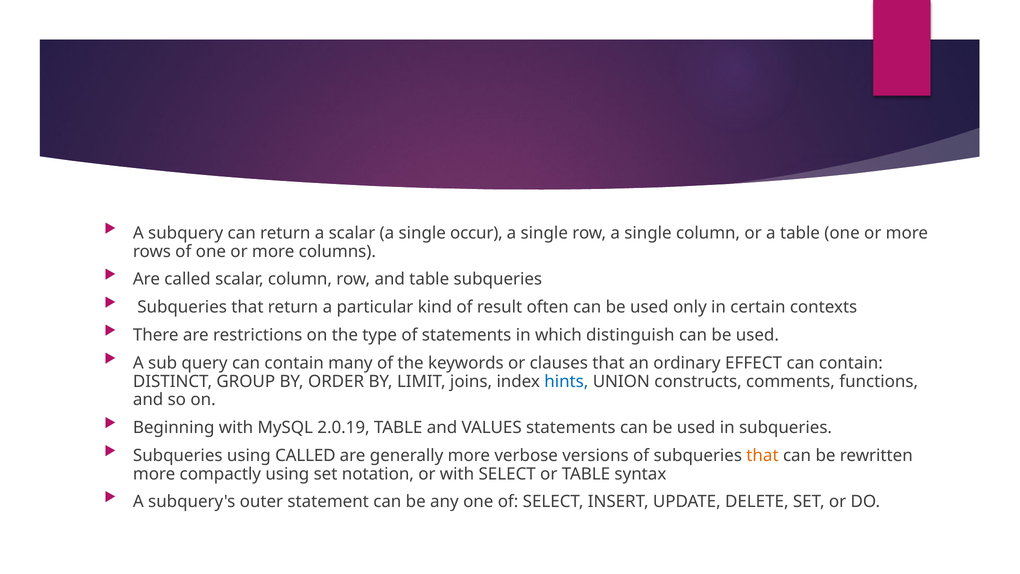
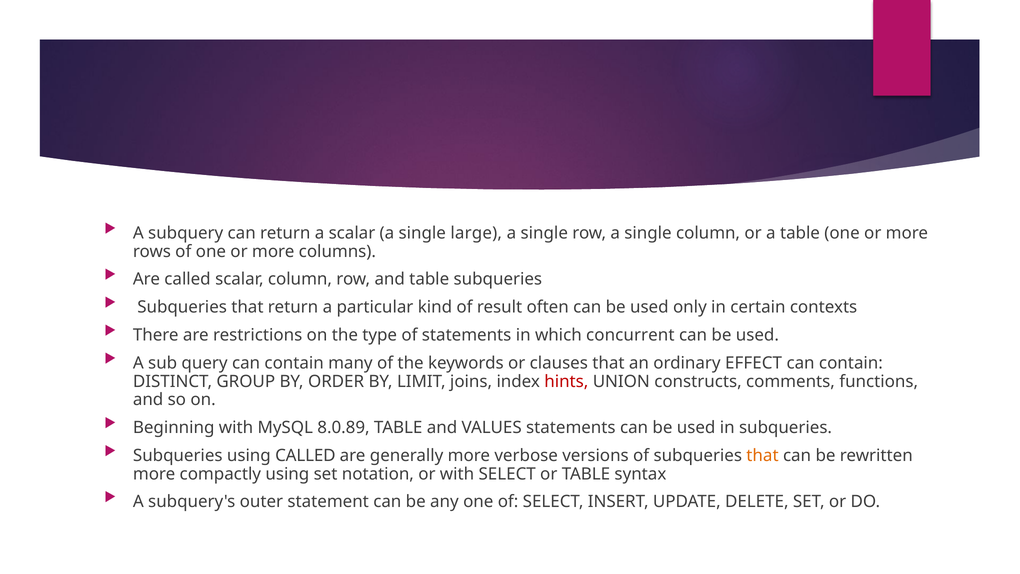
occur: occur -> large (476, 233)
distinguish: distinguish -> concurrent (630, 335)
hints colour: blue -> red (566, 381)
2.0.19: 2.0.19 -> 8.0.89 (344, 427)
